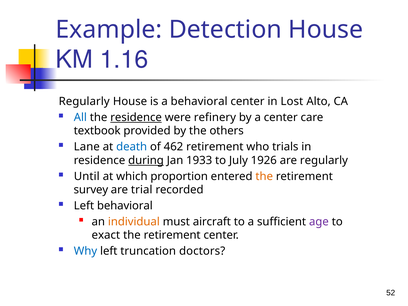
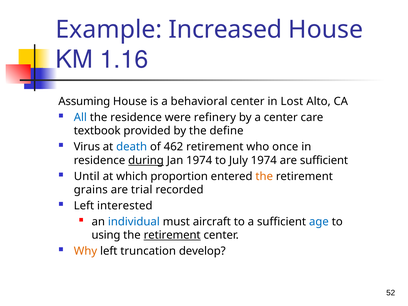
Detection: Detection -> Increased (225, 30)
Regularly: Regularly -> Assuming (84, 101)
residence underline: present -> none (136, 117)
others: others -> define (227, 131)
Lane: Lane -> Virus (87, 147)
trials: trials -> once (285, 147)
Jan 1933: 1933 -> 1974 (199, 160)
July 1926: 1926 -> 1974 (264, 160)
are regularly: regularly -> sufficient (324, 160)
survey: survey -> grains (91, 190)
Left behavioral: behavioral -> interested (125, 206)
individual colour: orange -> blue (134, 222)
age colour: purple -> blue (319, 222)
exact: exact -> using (106, 235)
retirement underline: none -> present (172, 235)
Why colour: blue -> orange (85, 251)
doctors: doctors -> develop (202, 251)
